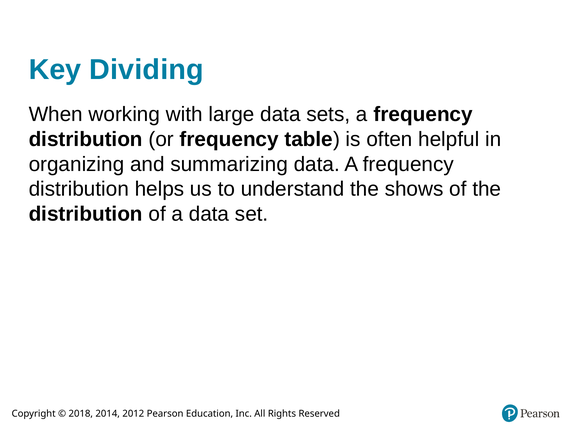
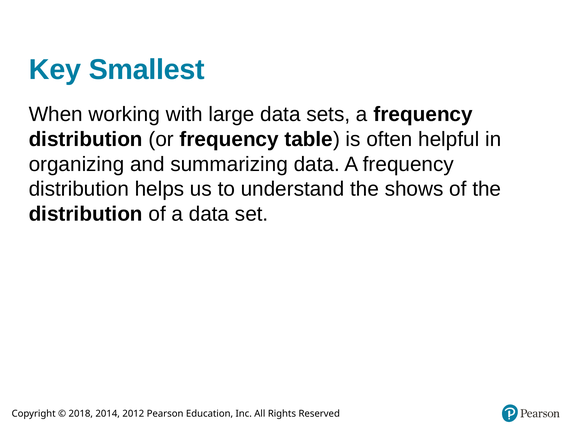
Dividing: Dividing -> Smallest (147, 70)
